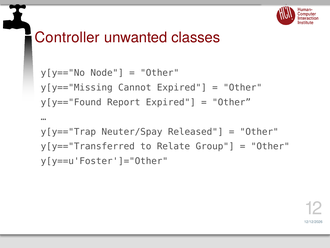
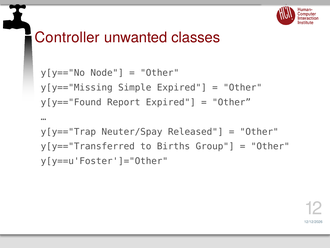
Cannot: Cannot -> Simple (135, 87)
Relate: Relate -> Births (173, 146)
